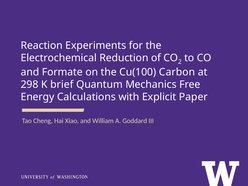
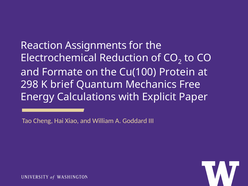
Experiments: Experiments -> Assignments (96, 45)
Carbon: Carbon -> Protein (177, 72)
